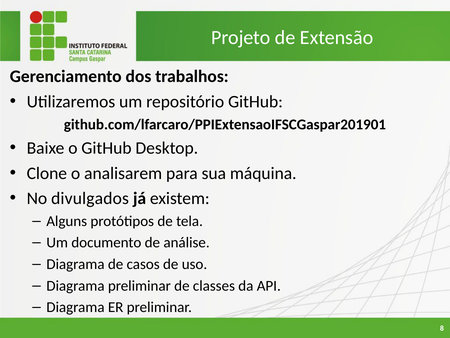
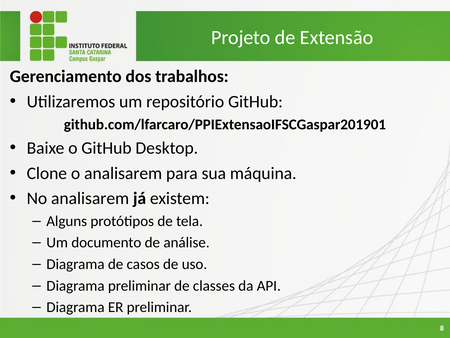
No divulgados: divulgados -> analisarem (90, 198)
